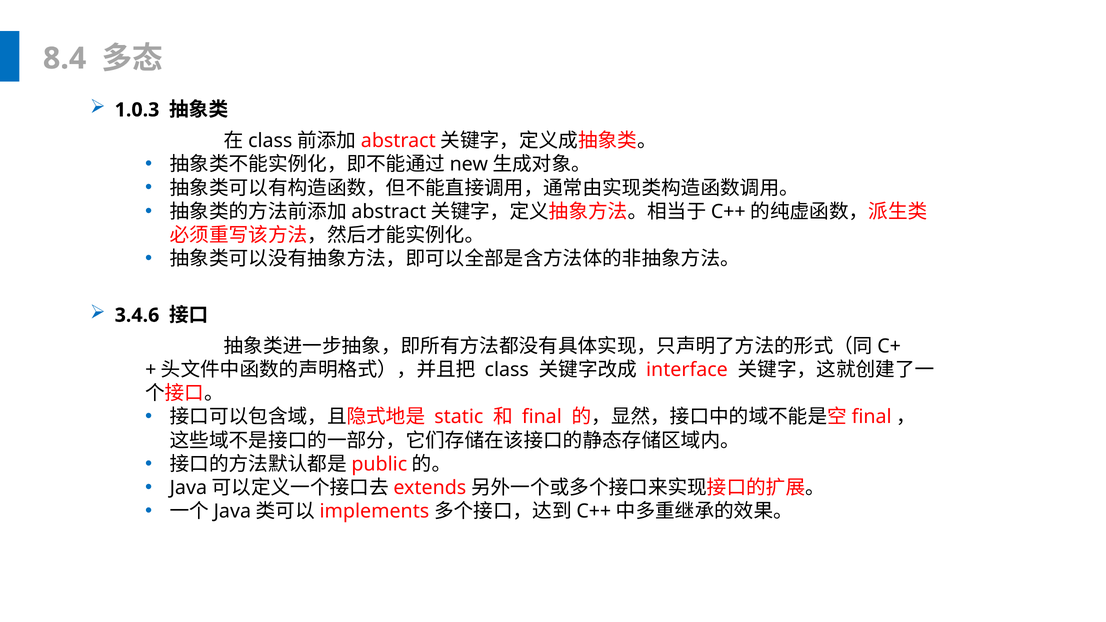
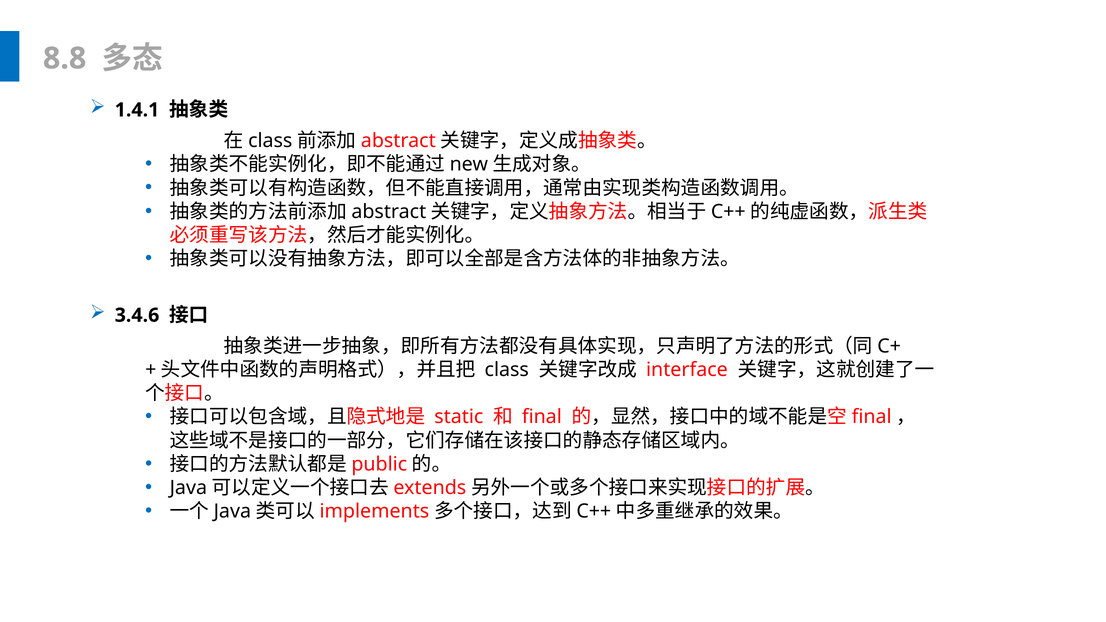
8.4: 8.4 -> 8.8 (65, 58)
1.0.3: 1.0.3 -> 1.4.1 (137, 110)
